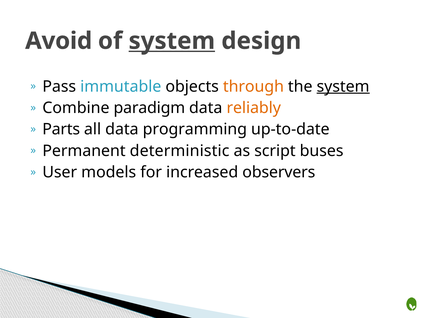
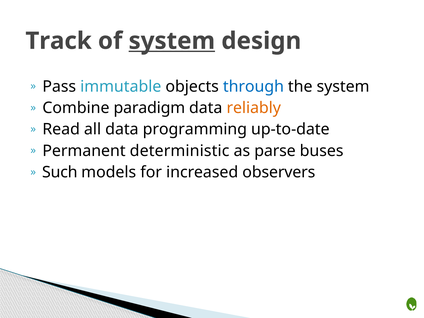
Avoid: Avoid -> Track (59, 41)
through colour: orange -> blue (253, 86)
system underline: present -> none (343, 86)
Parts: Parts -> Read (61, 129)
script: script -> parse (275, 151)
User: User -> Such (60, 172)
